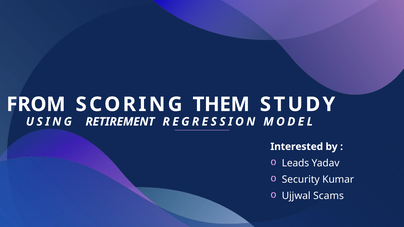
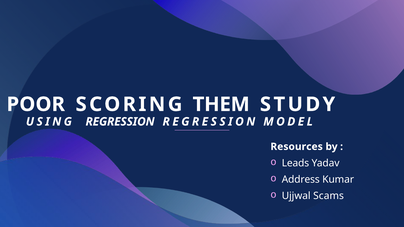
FROM: FROM -> POOR (36, 104)
USING RETIREMENT: RETIREMENT -> REGRESSION (120, 122)
Interested: Interested -> Resources (297, 147)
Security: Security -> Address (301, 180)
